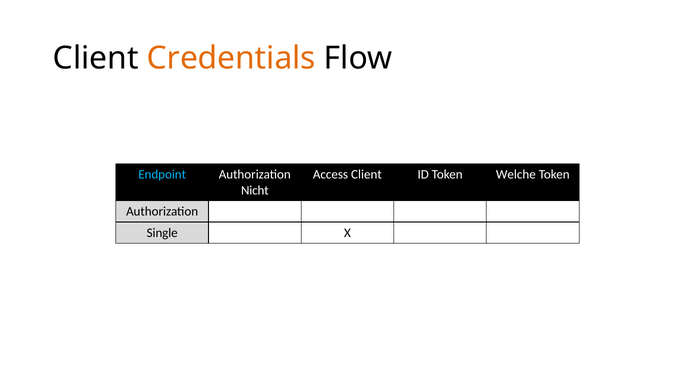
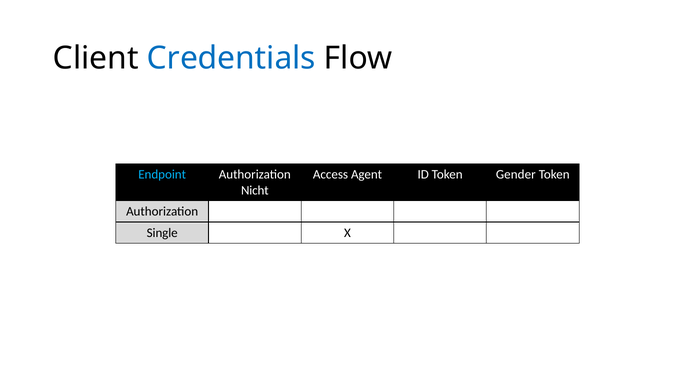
Credentials colour: orange -> blue (231, 58)
Access Client: Client -> Agent (366, 174)
Welche: Welche -> Gender (516, 174)
